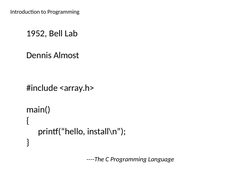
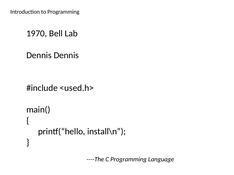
1952: 1952 -> 1970 (37, 33)
Dennis Almost: Almost -> Dennis (66, 55)
<array.h>: <array.h> -> <used.h> (77, 88)
